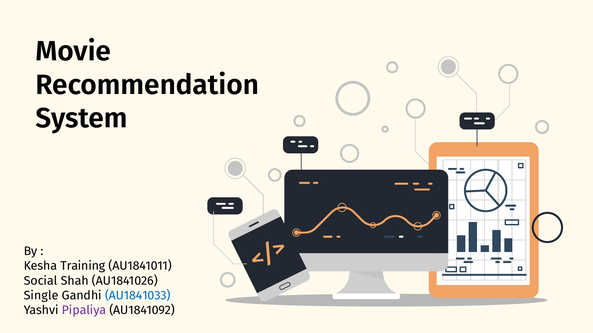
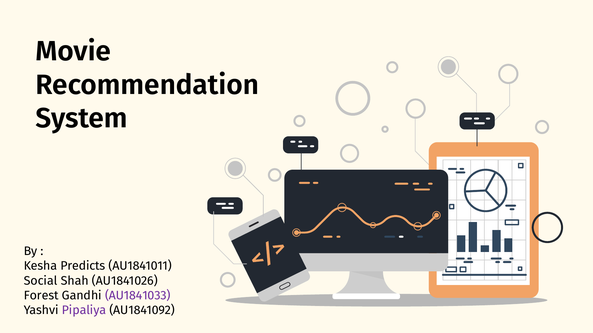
Training: Training -> Predicts (83, 266)
Single: Single -> Forest (41, 296)
AU1841033 colour: blue -> purple (138, 296)
